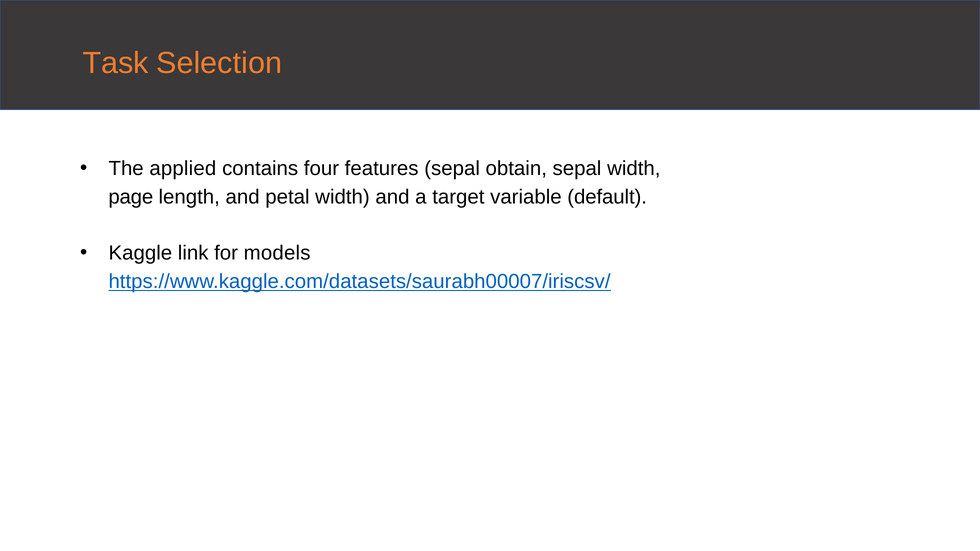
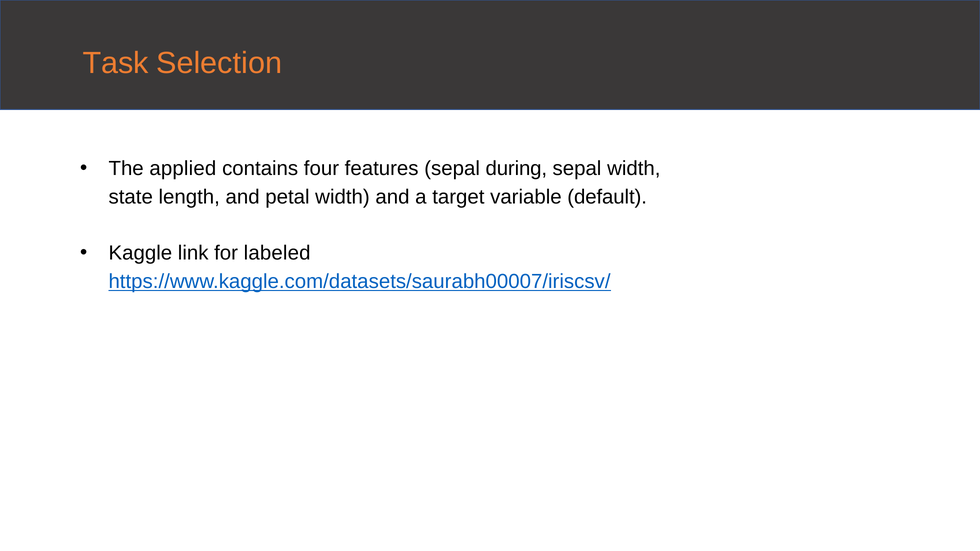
obtain: obtain -> during (516, 169)
page: page -> state (131, 197)
models: models -> labeled (277, 253)
